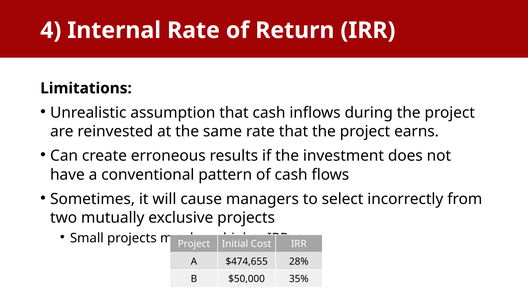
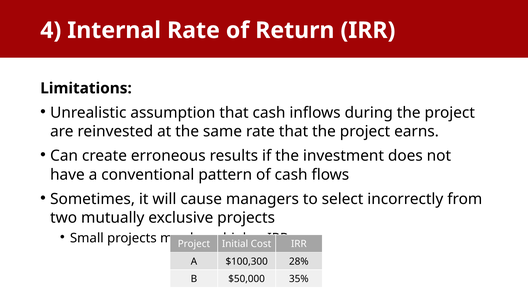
$474,655: $474,655 -> $100,300 (247, 261)
